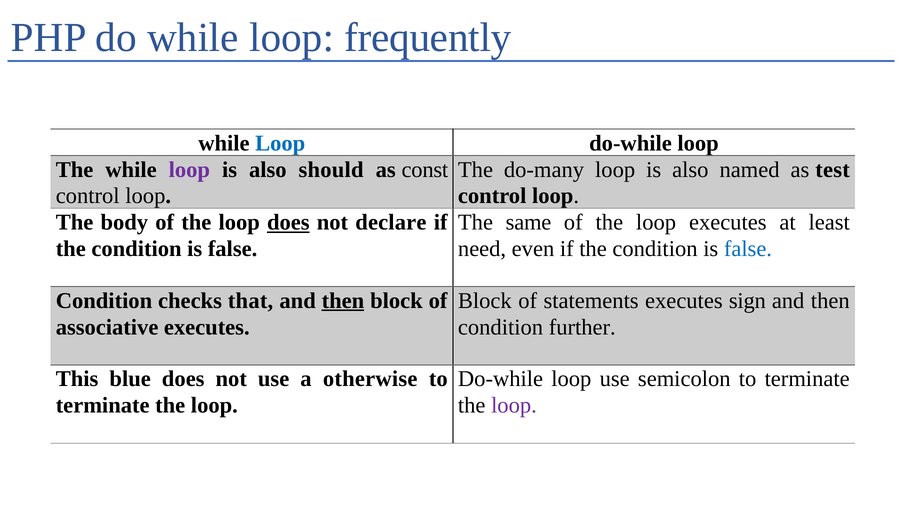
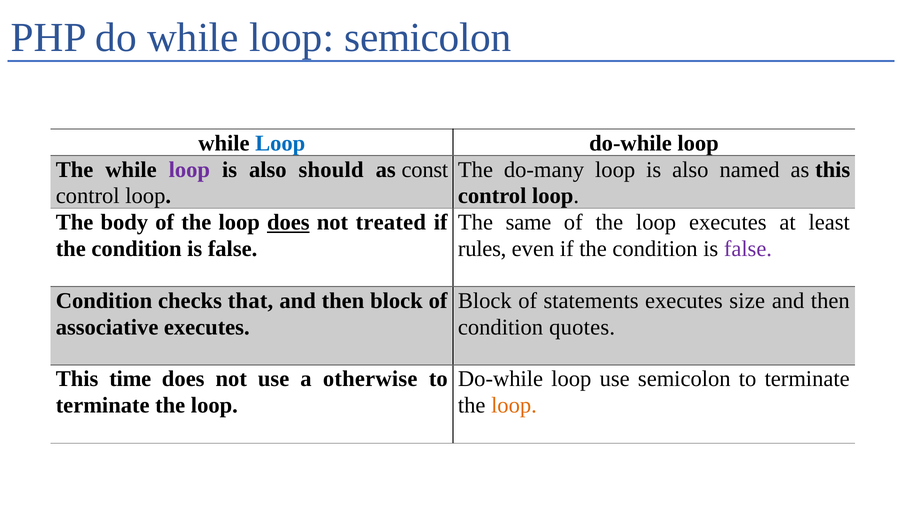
loop frequently: frequently -> semicolon (428, 38)
as test: test -> this (833, 170)
declare: declare -> treated (391, 223)
need: need -> rules (482, 249)
false colour: blue -> purple (748, 249)
then underline: present -> none (343, 301)
sign: sign -> size (747, 301)
further: further -> quotes (582, 327)
blue: blue -> time (130, 379)
loop colour: purple -> orange (514, 406)
